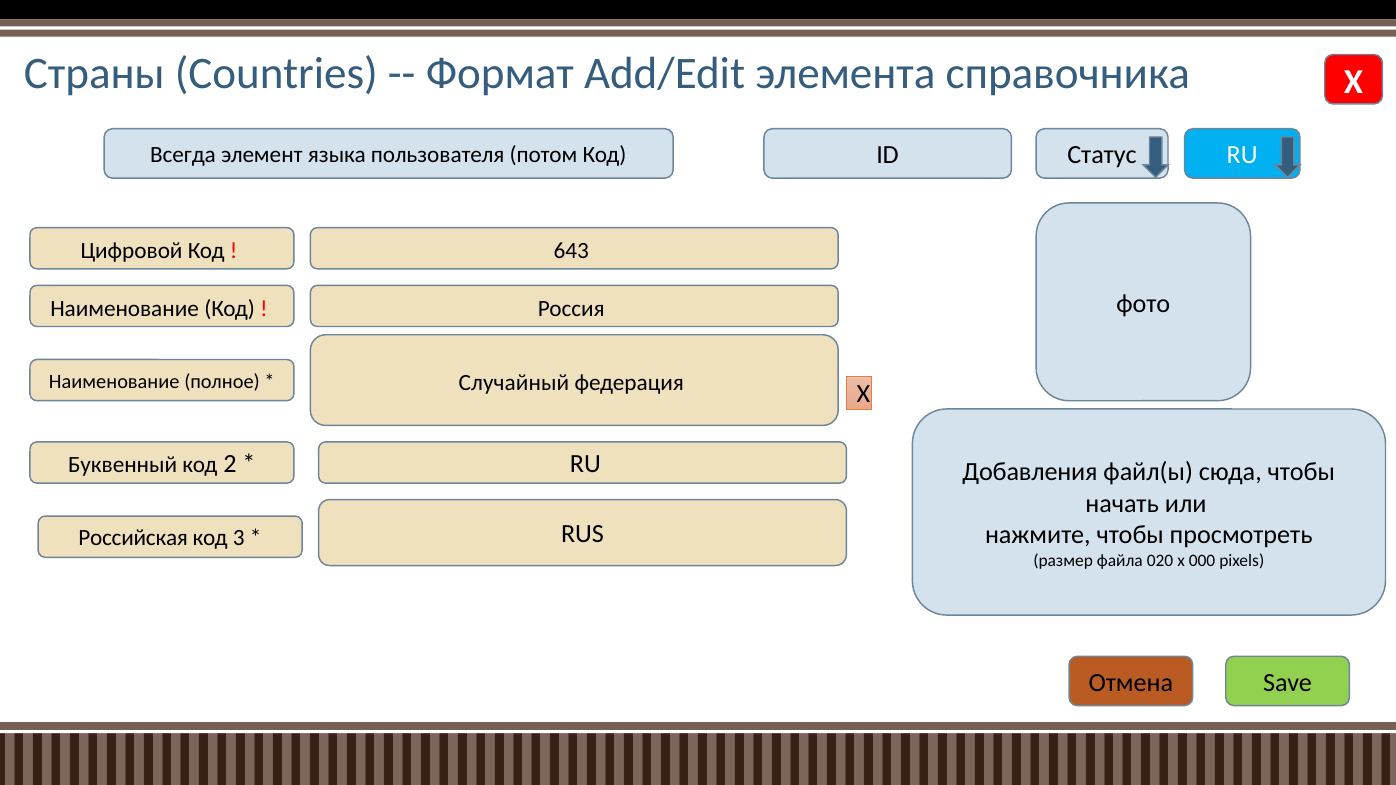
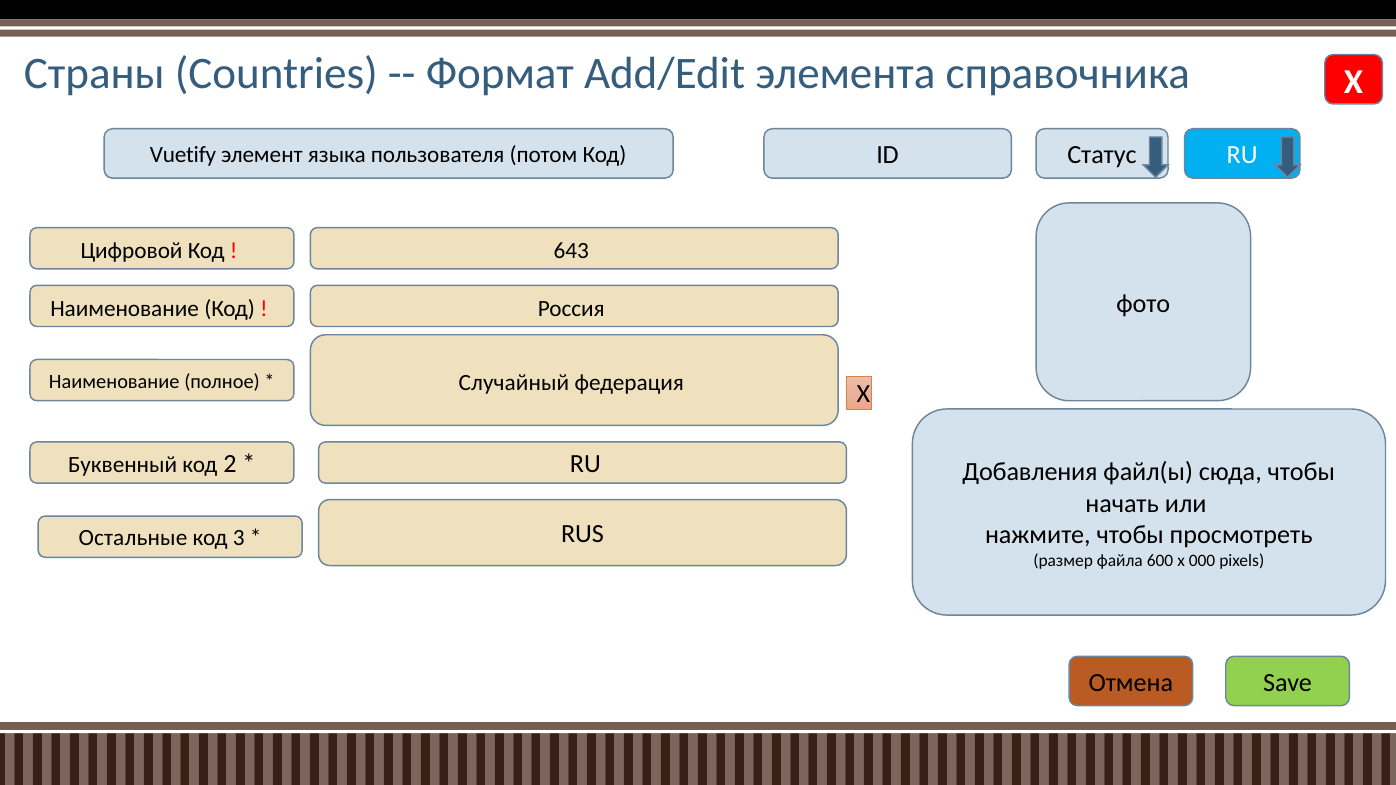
Всегда: Всегда -> Vuetify (183, 155)
Российская: Российская -> Остальные (133, 539)
020: 020 -> 600 (1160, 561)
